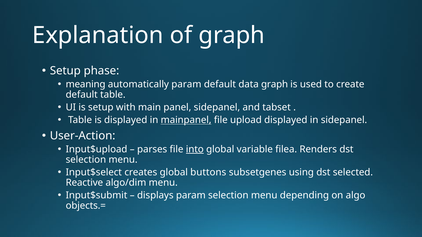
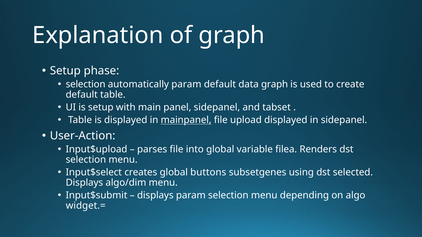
meaning: meaning -> selection (86, 84)
into underline: present -> none (195, 150)
Reactive: Reactive -> Displays (84, 183)
objects.=: objects.= -> widget.= (86, 206)
